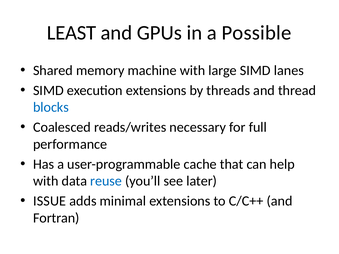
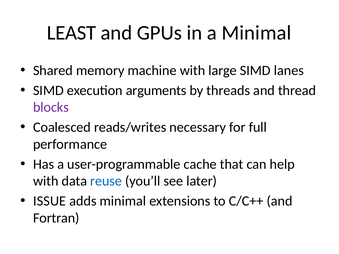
a Possible: Possible -> Minimal (257, 33)
execution extensions: extensions -> arguments (156, 90)
blocks colour: blue -> purple (51, 107)
